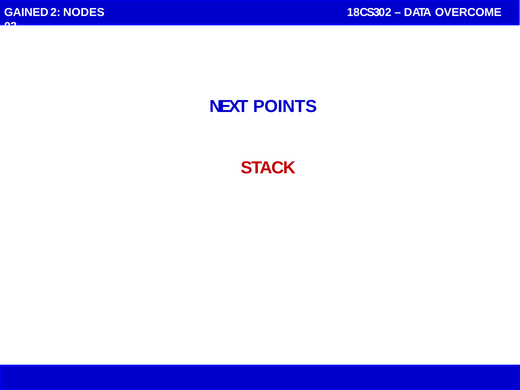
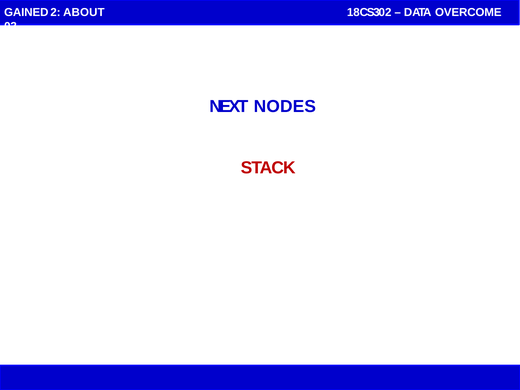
NODES: NODES -> ABOUT (84, 12)
POINTS: POINTS -> NODES (285, 107)
